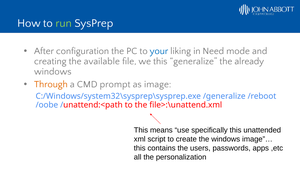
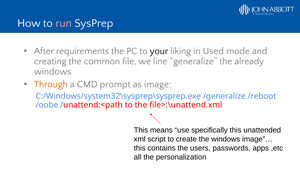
run colour: light green -> pink (64, 23)
configuration: configuration -> requirements (83, 51)
your colour: blue -> black (159, 51)
Need: Need -> Used (213, 51)
available: available -> common (102, 61)
we this: this -> line (160, 61)
